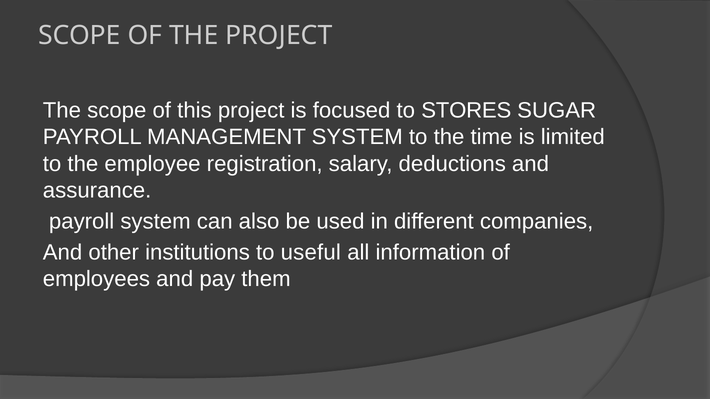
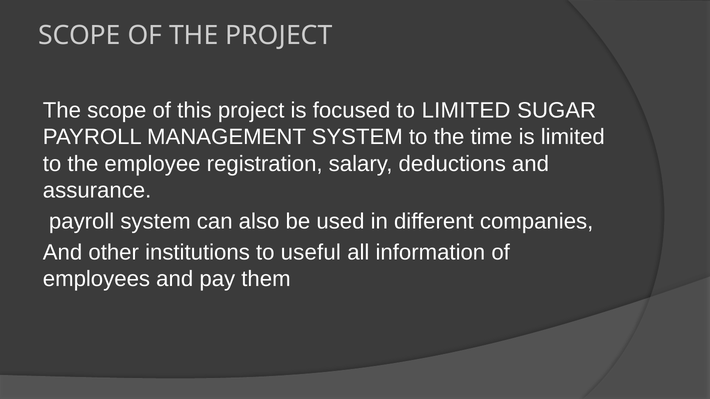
to STORES: STORES -> LIMITED (466, 111)
